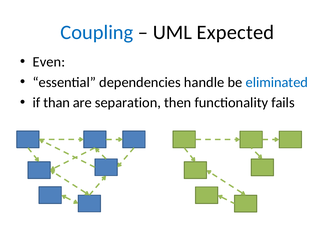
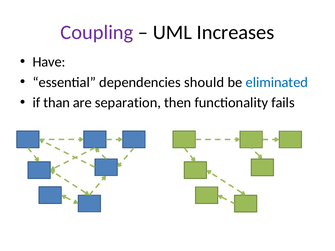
Coupling colour: blue -> purple (97, 32)
Expected: Expected -> Increases (236, 32)
Even: Even -> Have (49, 62)
handle: handle -> should (204, 82)
